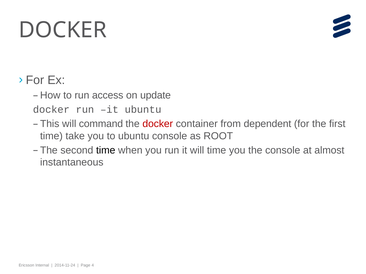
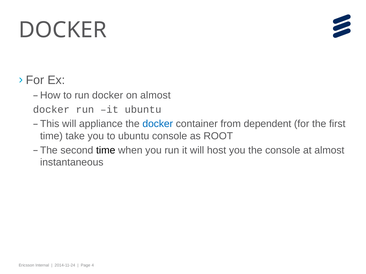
run access: access -> docker (108, 96)
on update: update -> almost (155, 96)
command: command -> appliance (101, 124)
docker colour: red -> blue (158, 124)
will time: time -> host (217, 150)
